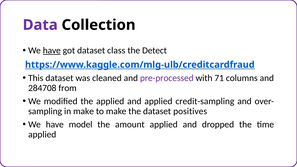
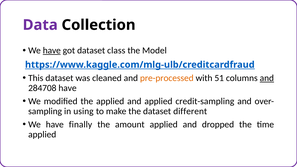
Detect: Detect -> Model (154, 51)
pre-processed colour: purple -> orange (167, 78)
71: 71 -> 51 (219, 78)
and underline: none -> present (267, 78)
284708 from: from -> have (68, 88)
in make: make -> using (83, 111)
positives: positives -> different (190, 111)
model: model -> finally (80, 124)
